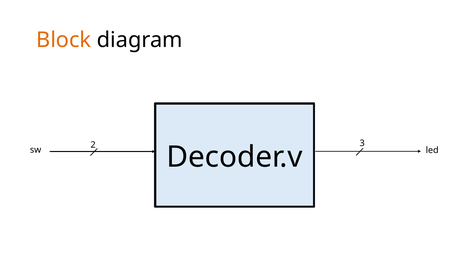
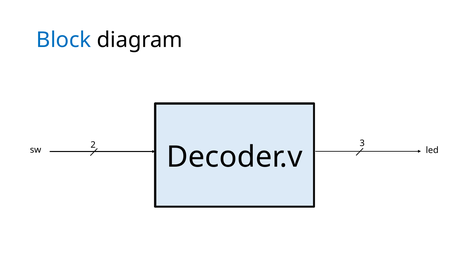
Block colour: orange -> blue (64, 40)
